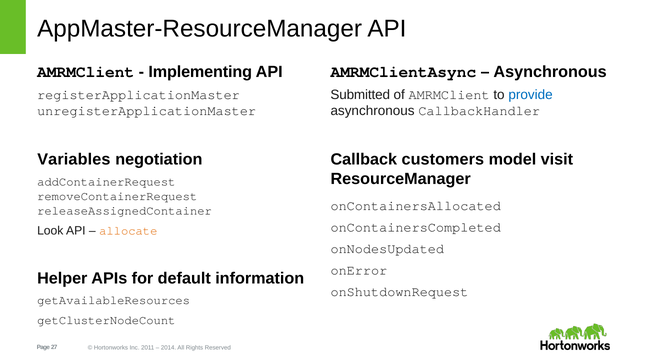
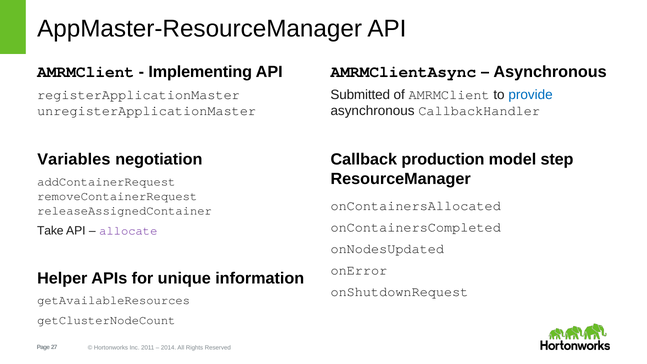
customers: customers -> production (443, 160)
visit: visit -> step (557, 160)
Look: Look -> Take (50, 231)
allocate colour: orange -> purple (128, 231)
default: default -> unique (184, 278)
